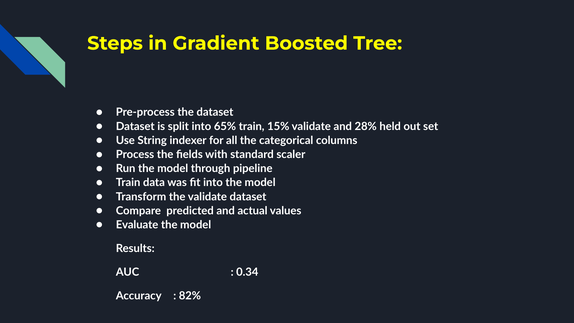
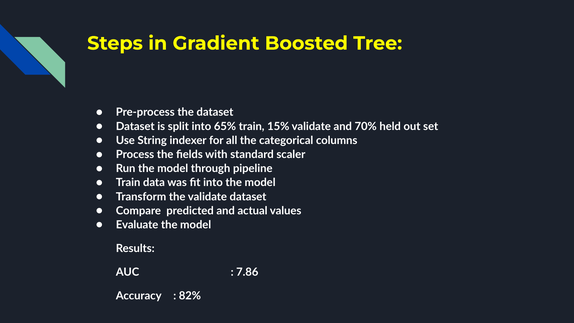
28%: 28% -> 70% (366, 126)
0.34: 0.34 -> 7.86 (247, 272)
